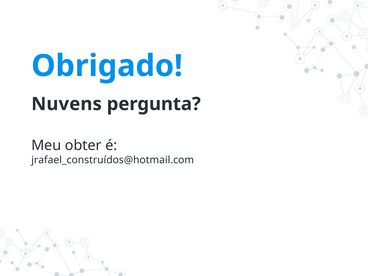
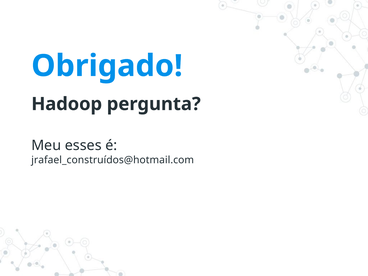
Nuvens: Nuvens -> Hadoop (67, 104)
obter: obter -> esses (83, 146)
